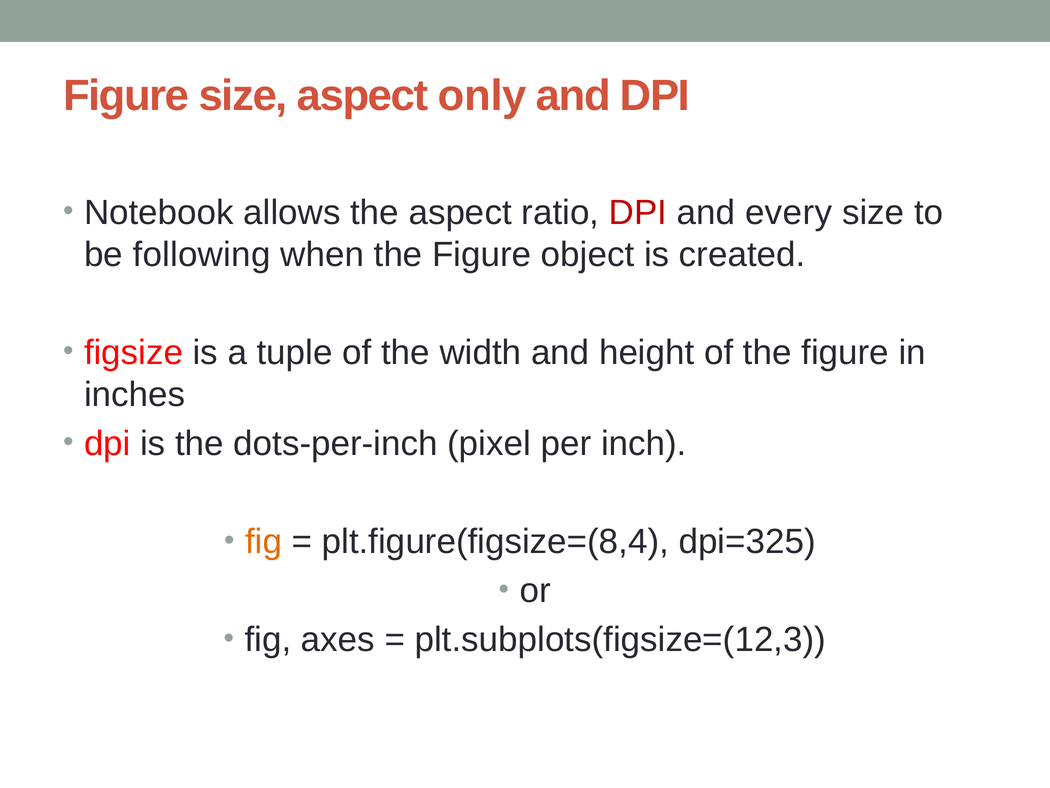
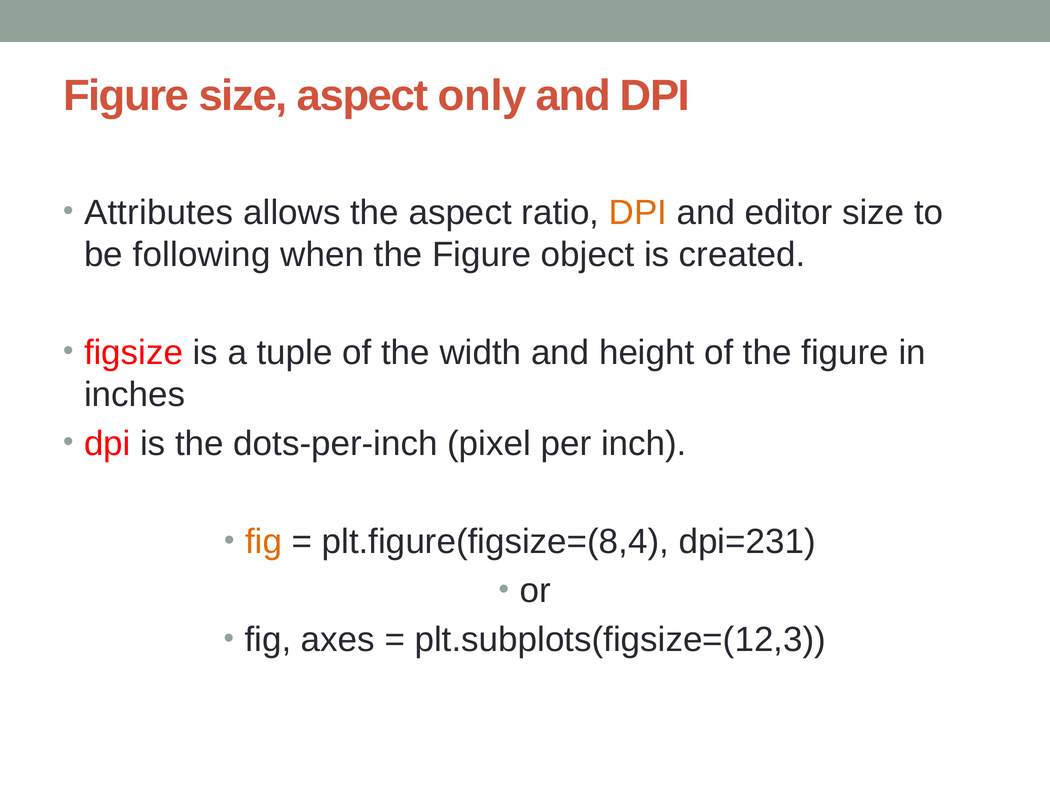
Notebook: Notebook -> Attributes (159, 212)
DPI colour: red -> orange (638, 212)
every: every -> editor (789, 212)
dpi=325: dpi=325 -> dpi=231 (747, 541)
